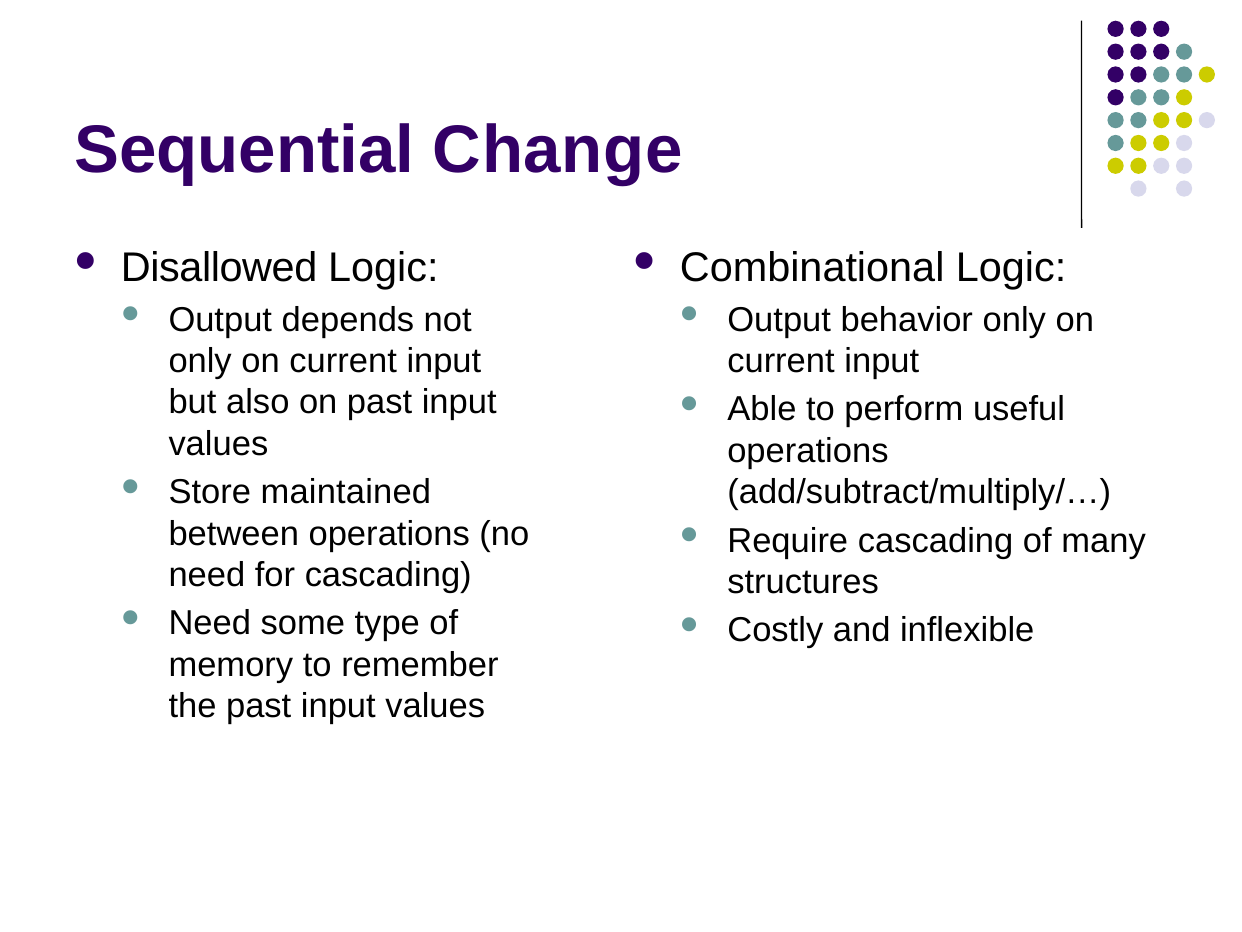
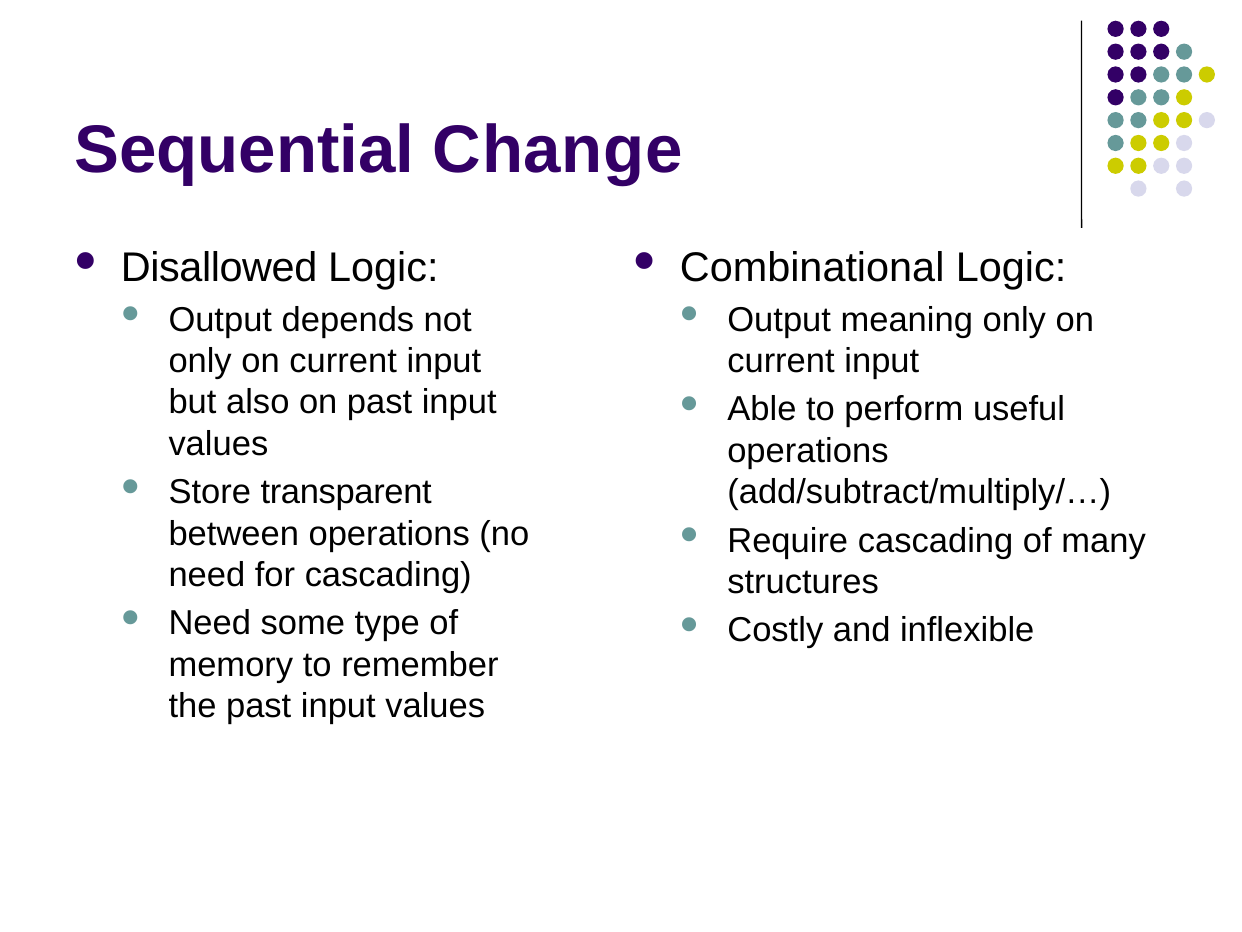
behavior: behavior -> meaning (907, 319)
maintained: maintained -> transparent (346, 492)
